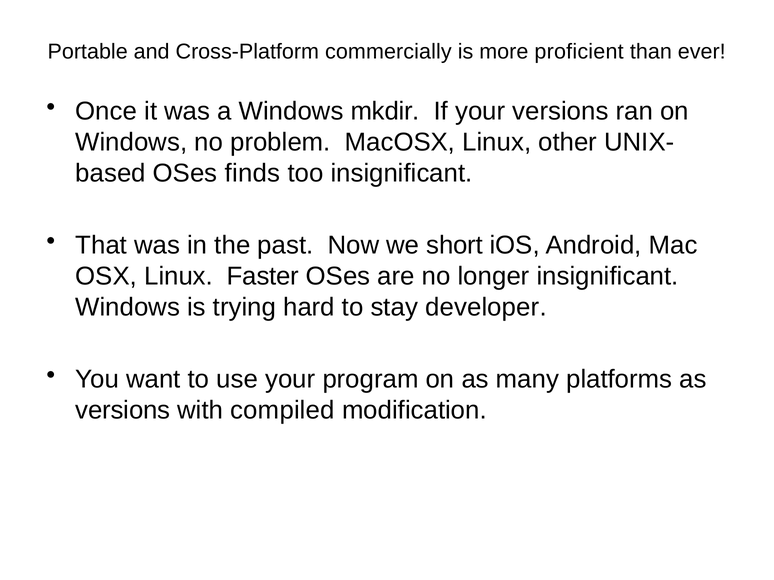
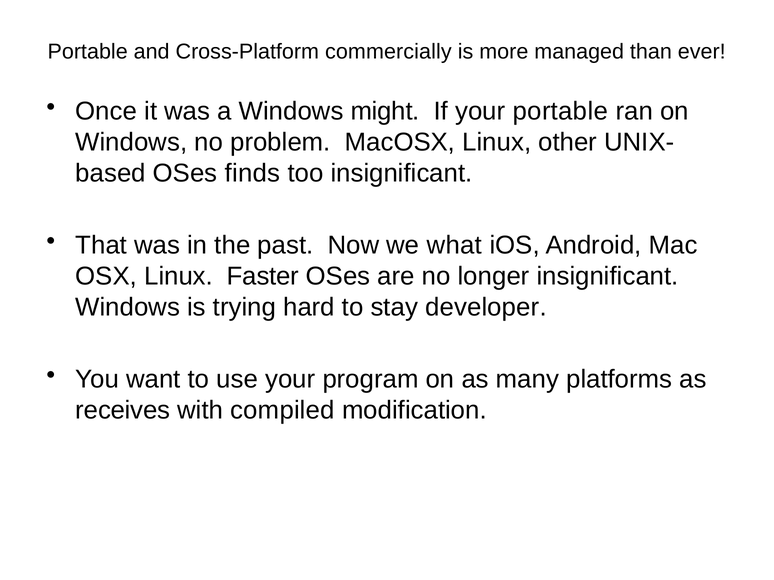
proficient: proficient -> managed (579, 52)
mkdir: mkdir -> might (385, 111)
your versions: versions -> portable (560, 111)
short: short -> what (454, 246)
versions: versions -> receives (123, 411)
